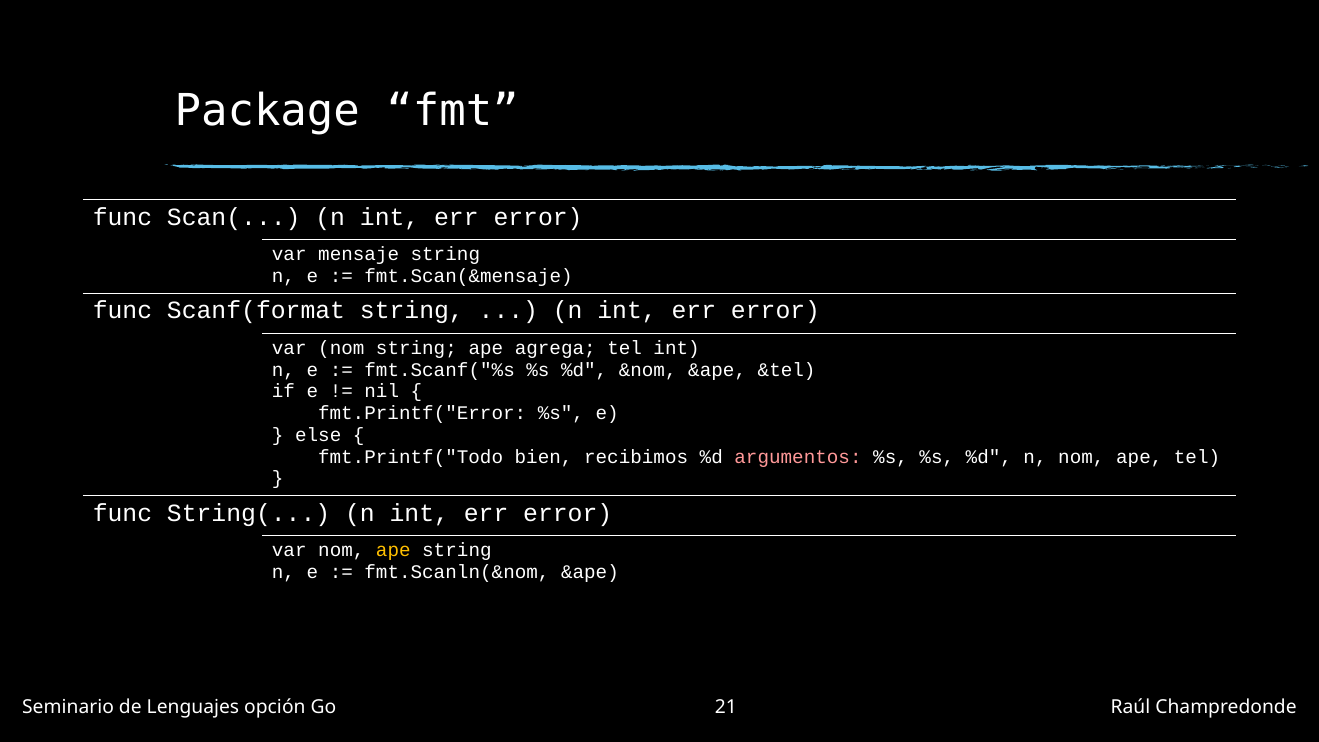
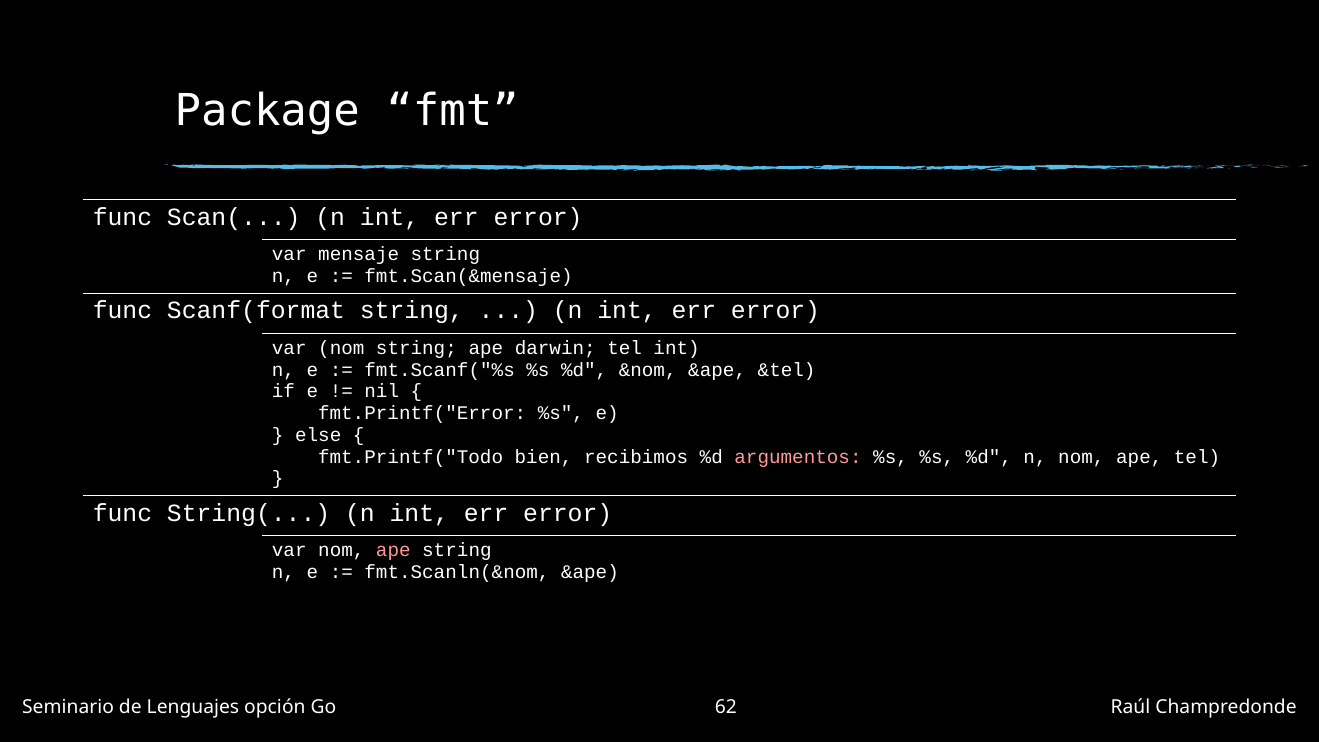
agrega: agrega -> darwin (555, 348)
ape colour: yellow -> pink (393, 550)
21: 21 -> 62 (726, 707)
